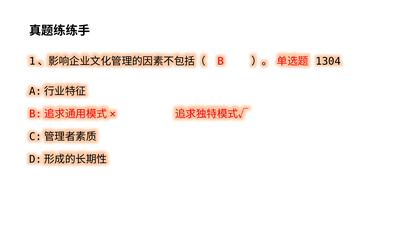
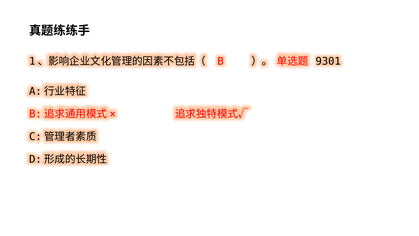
1304: 1304 -> 9301 (328, 61)
